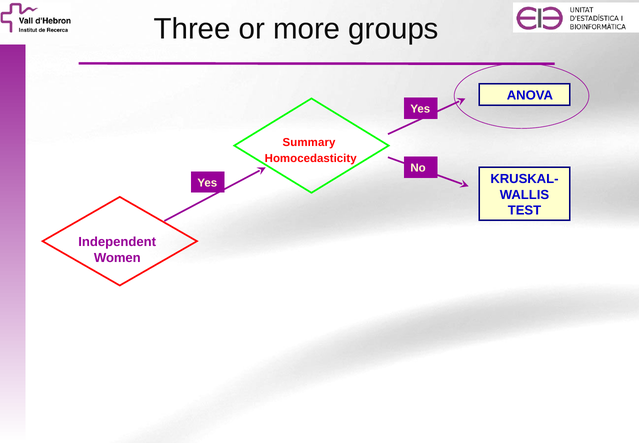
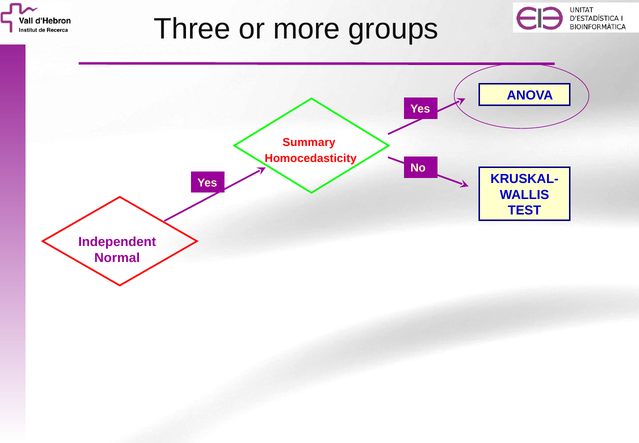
Women: Women -> Normal (117, 257)
